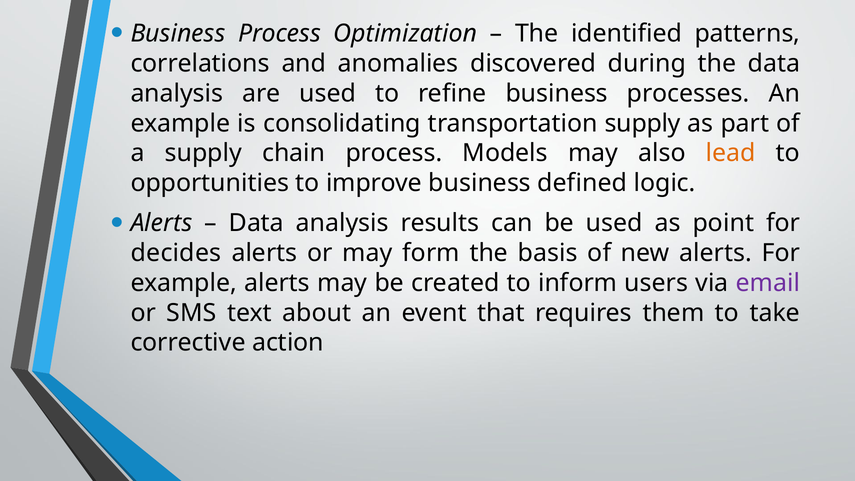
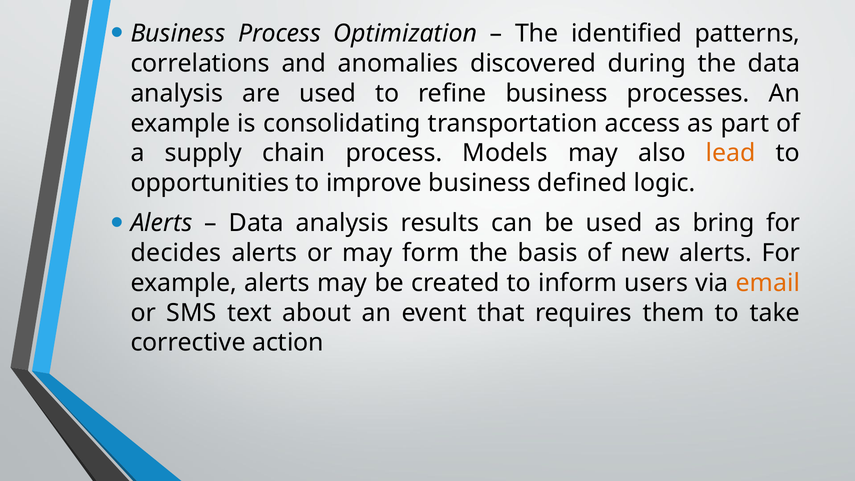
transportation supply: supply -> access (643, 123)
point: point -> bring (723, 223)
email colour: purple -> orange (768, 283)
